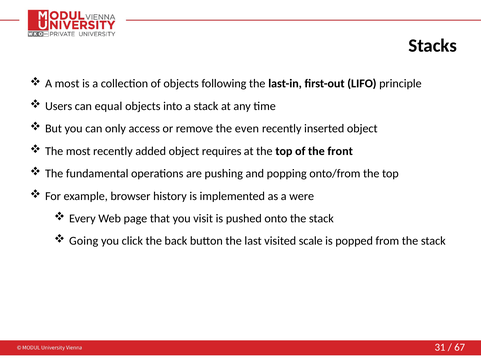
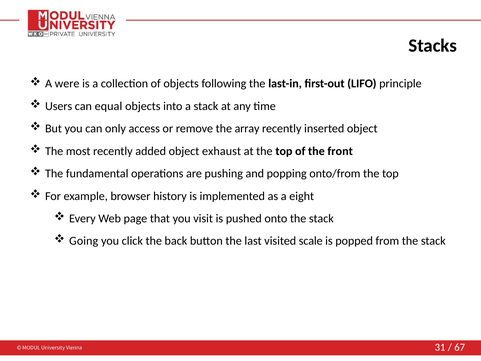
A most: most -> were (67, 84)
even: even -> array (247, 129)
requires: requires -> exhaust (222, 151)
were: were -> eight (302, 196)
